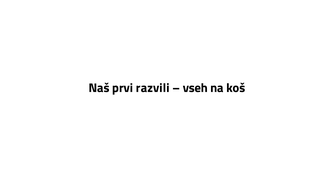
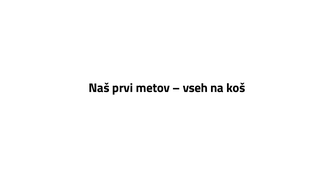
razvili: razvili -> metov (153, 88)
